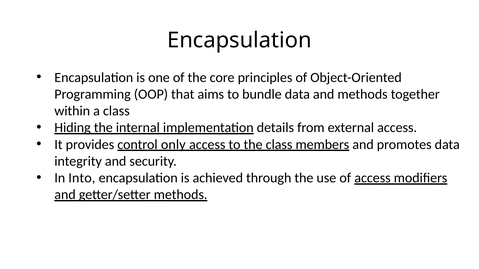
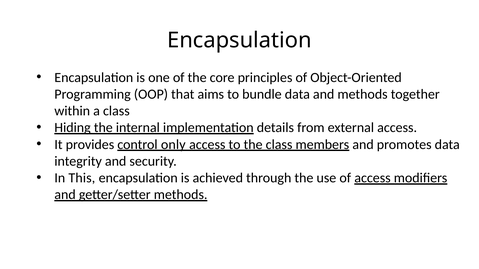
Into: Into -> This (82, 178)
